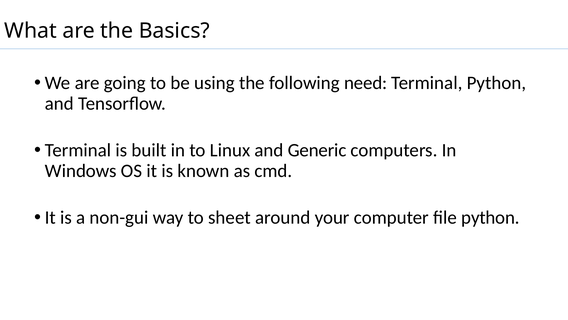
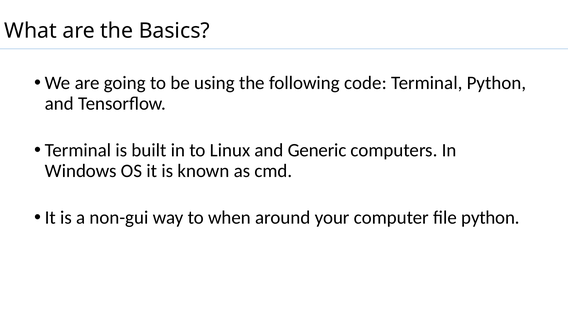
need: need -> code (365, 83)
sheet: sheet -> when (230, 217)
